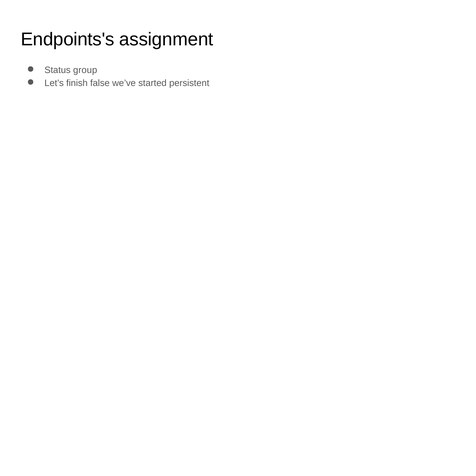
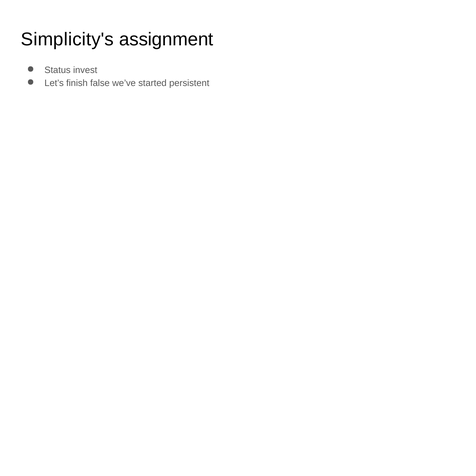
Endpoints's: Endpoints's -> Simplicity's (67, 39)
group: group -> invest (85, 70)
